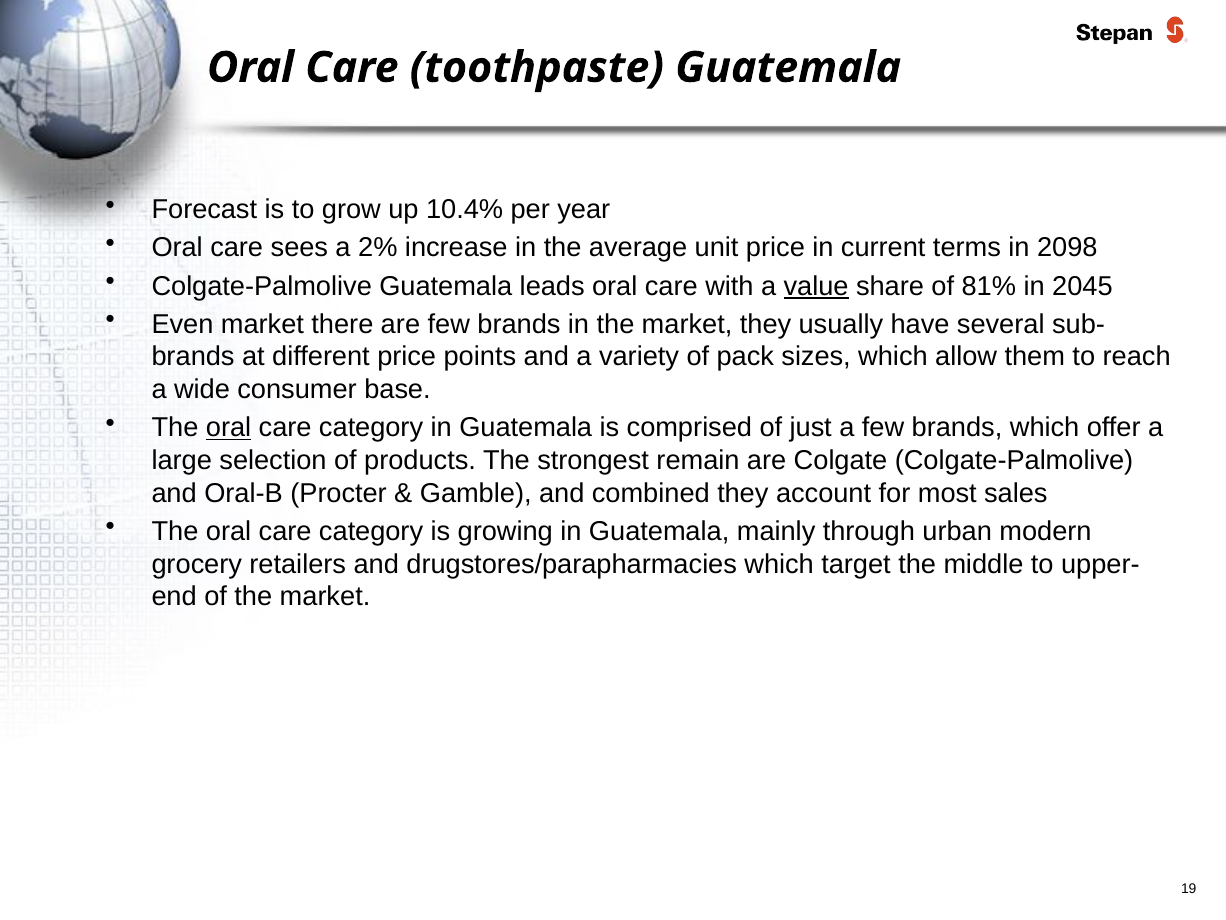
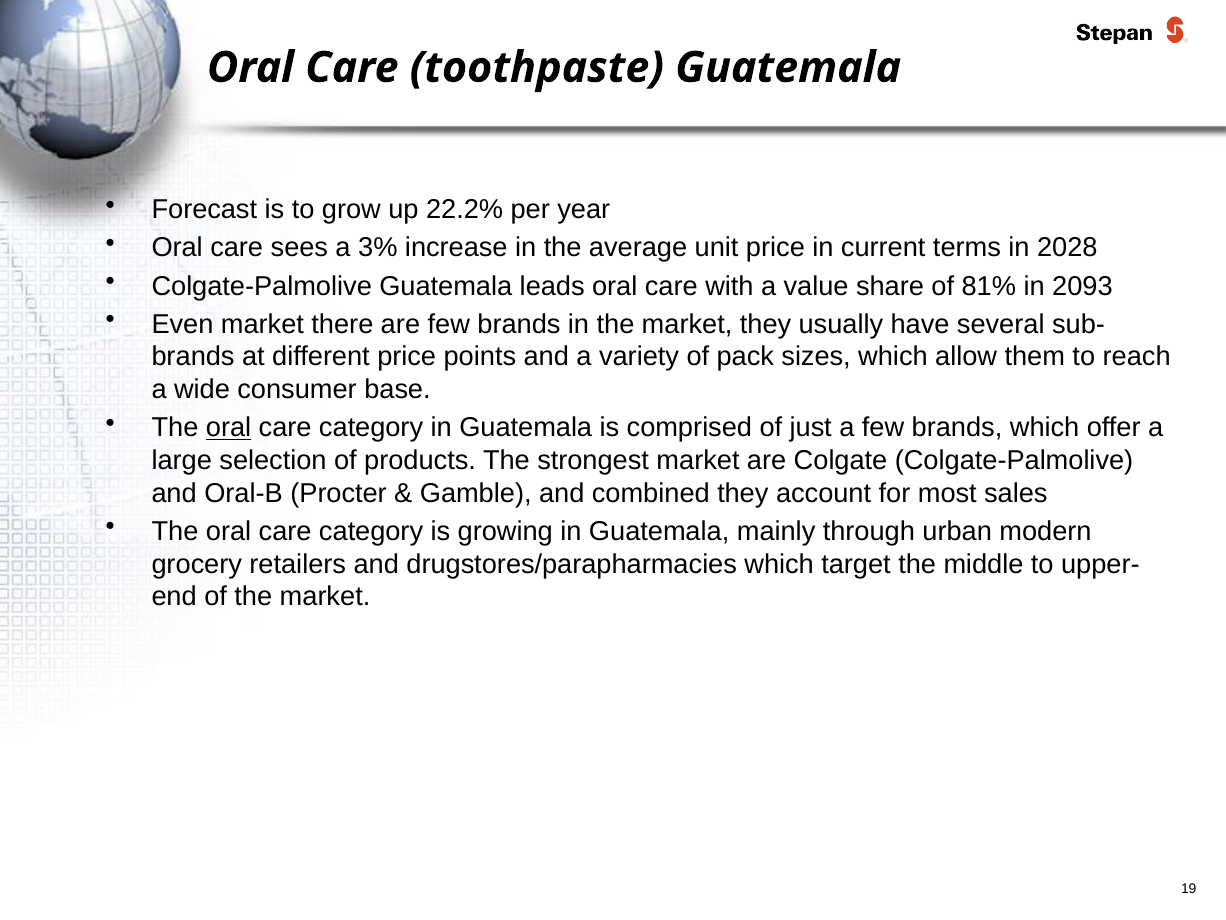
10.4%: 10.4% -> 22.2% (465, 210)
2%: 2% -> 3% (378, 248)
2098: 2098 -> 2028 (1067, 248)
value underline: present -> none (816, 286)
2045: 2045 -> 2093 (1082, 286)
strongest remain: remain -> market (698, 460)
